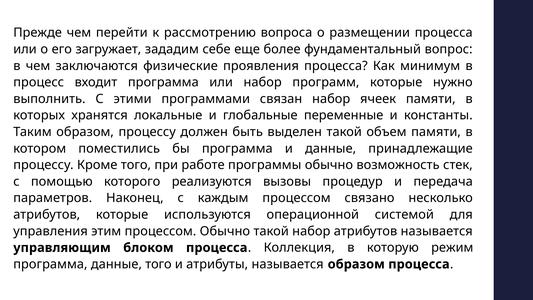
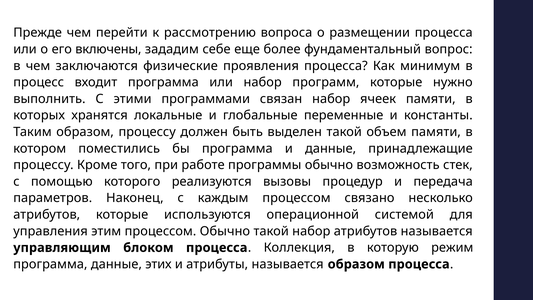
загружает: загружает -> включены (108, 49)
данные того: того -> этих (158, 264)
